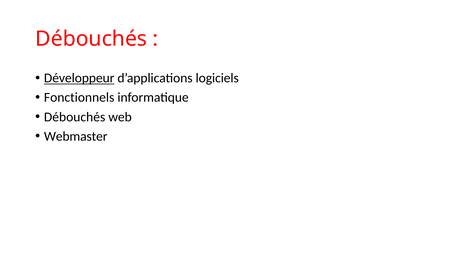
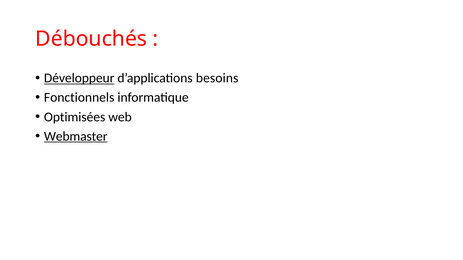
logiciels: logiciels -> besoins (217, 78)
Débouchés: Débouchés -> Optimisées (75, 117)
Webmaster underline: none -> present (76, 137)
